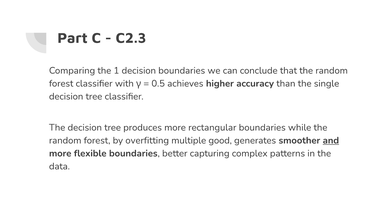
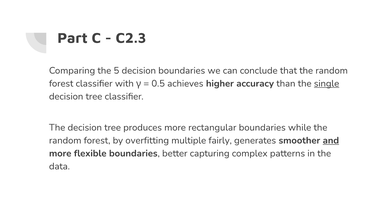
1: 1 -> 5 (116, 71)
single underline: none -> present (327, 84)
good: good -> fairly (220, 141)
